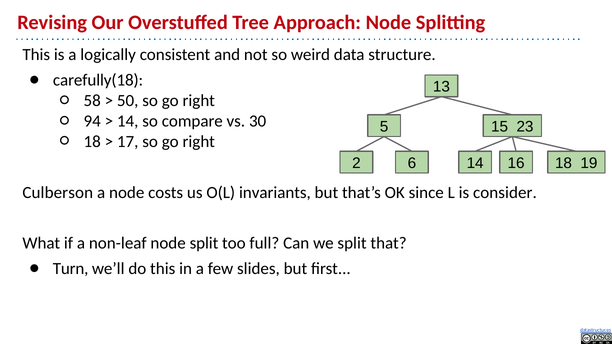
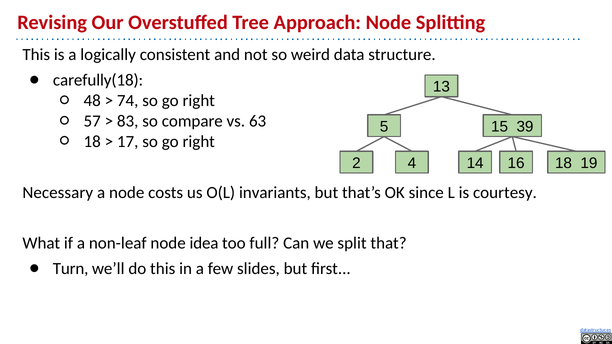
58: 58 -> 48 (92, 101)
50: 50 -> 74 (128, 101)
94: 94 -> 57 (92, 121)
14: 14 -> 83 (128, 121)
30: 30 -> 63 (258, 121)
23: 23 -> 39 (525, 127)
6: 6 -> 4 (412, 163)
Culberson: Culberson -> Necessary (58, 193)
consider: consider -> courtesy (505, 193)
node split: split -> idea (204, 244)
